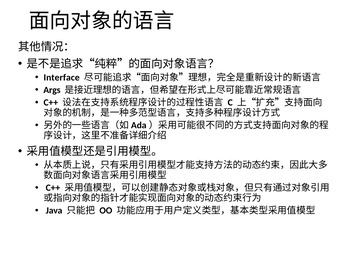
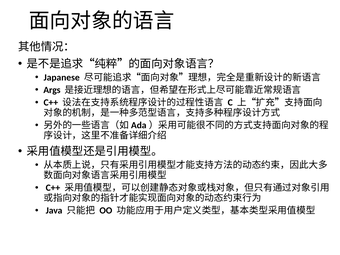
Interface: Interface -> Japanese (62, 77)
